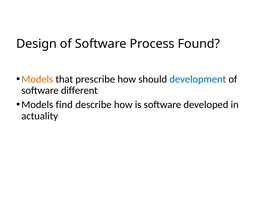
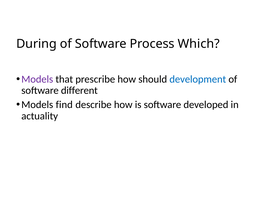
Design: Design -> During (36, 44)
Found: Found -> Which (199, 44)
Models colour: orange -> purple (37, 79)
